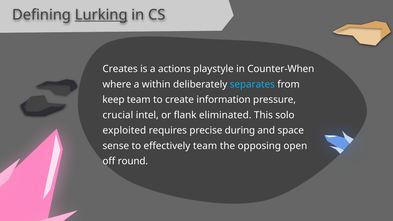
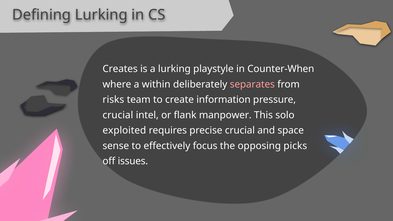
Lurking underline: present -> none (101, 15)
a actions: actions -> lurking (174, 69)
separates colour: light blue -> pink (252, 84)
keep: keep -> risks (113, 100)
eliminated: eliminated -> manpower (225, 115)
precise during: during -> crucial (240, 130)
effectively team: team -> focus (205, 146)
open: open -> picks (295, 146)
round: round -> issues (133, 161)
